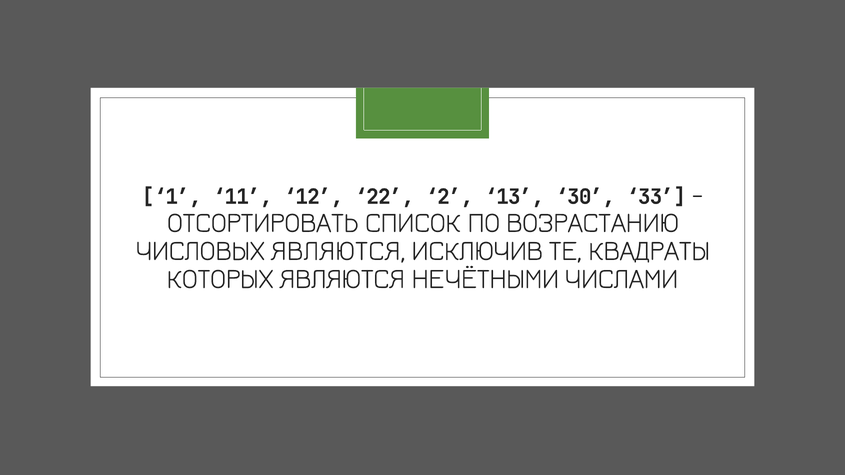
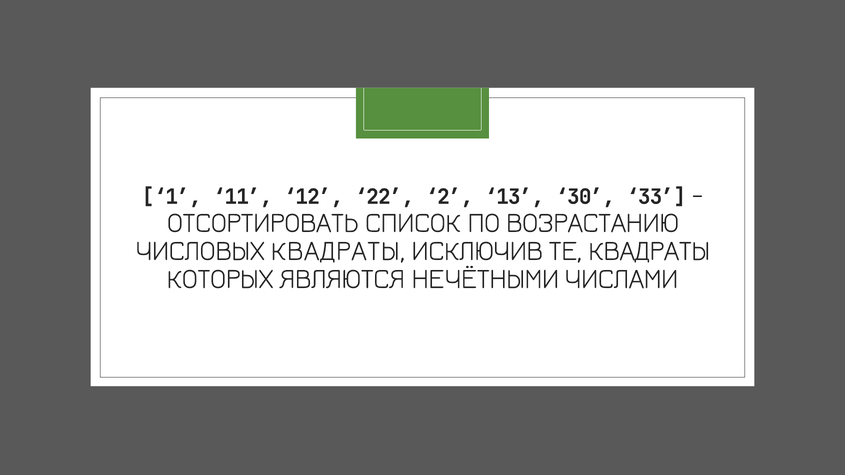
ЧИСЛОВЫХ ЯВЛЯЮТСЯ: ЯВЛЯЮТСЯ -> КВАДРАТЫ (338, 251)
